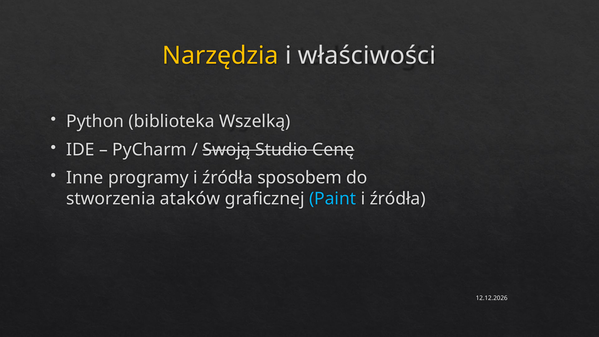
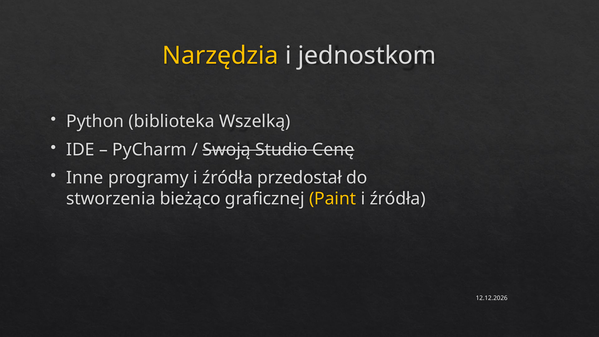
właściwości: właściwości -> jednostkom (367, 56)
sposobem: sposobem -> przedostał (300, 178)
ataków: ataków -> bieżąco (190, 199)
Paint colour: light blue -> yellow (333, 199)
